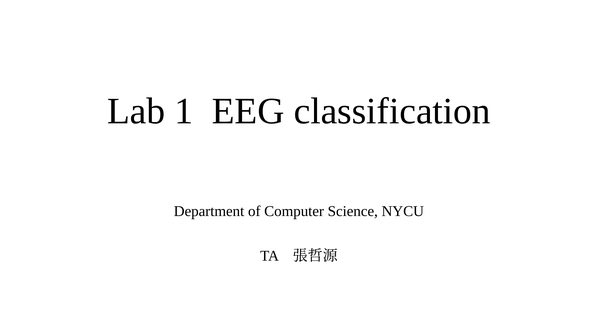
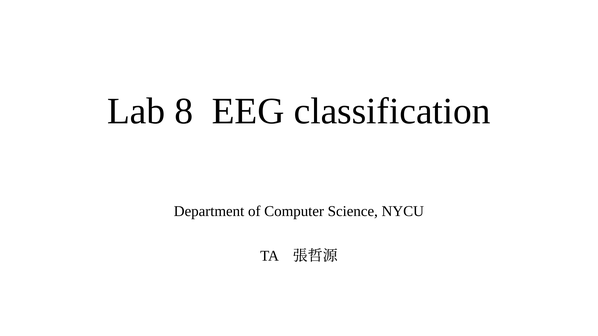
1: 1 -> 8 (184, 111)
